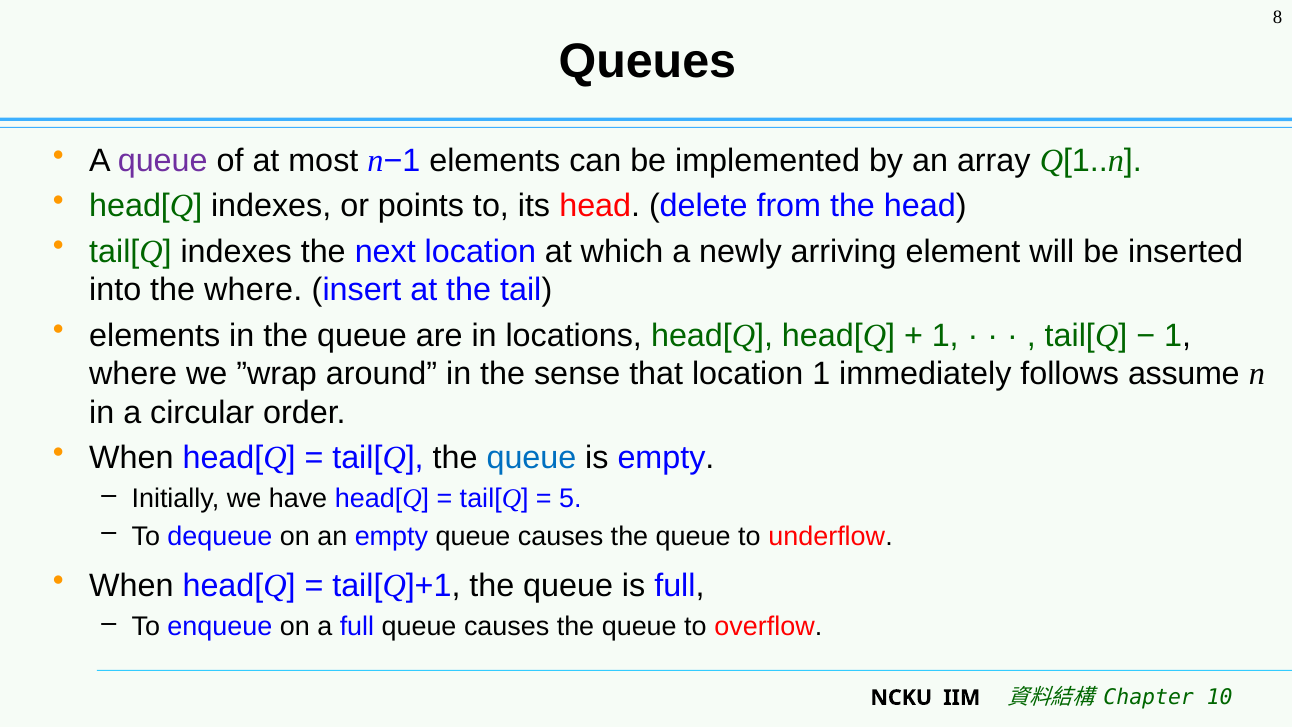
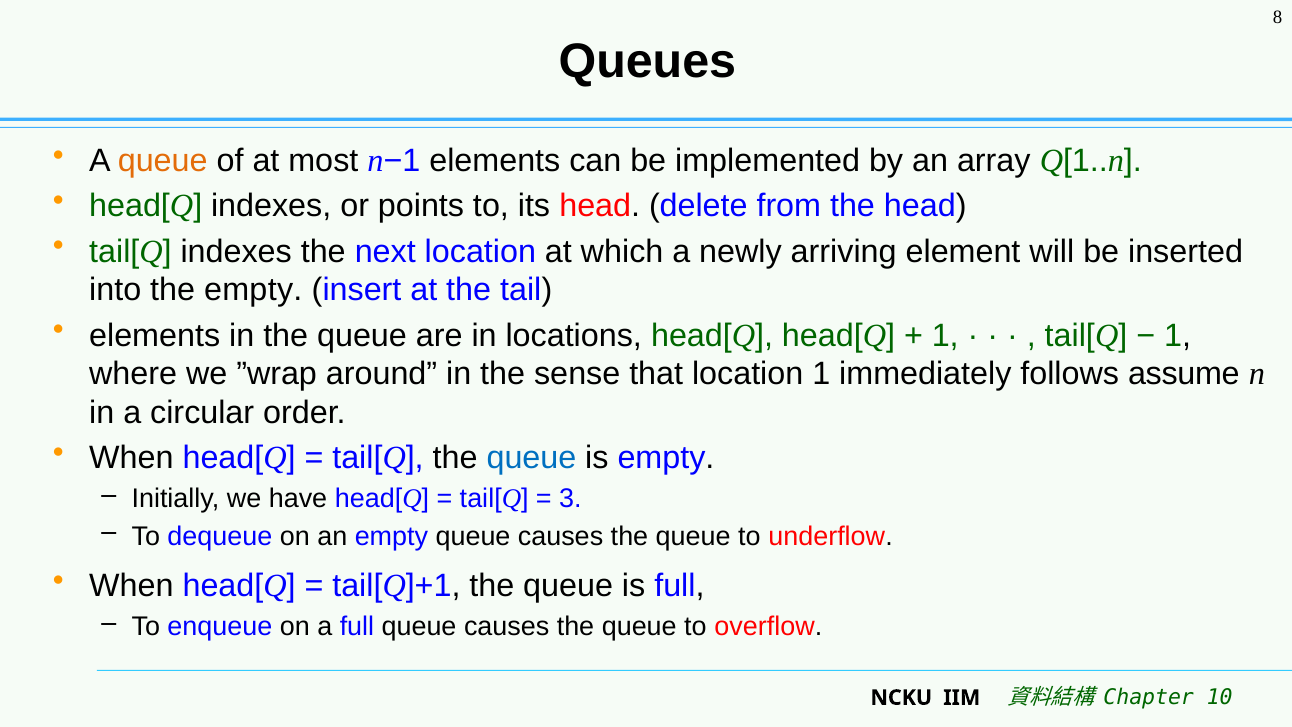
queue colour: purple -> orange (163, 161)
the where: where -> empty (253, 290)
5: 5 -> 3 (570, 499)
